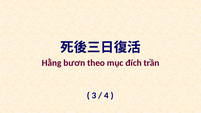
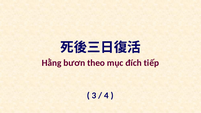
trần: trần -> tiếp (151, 63)
